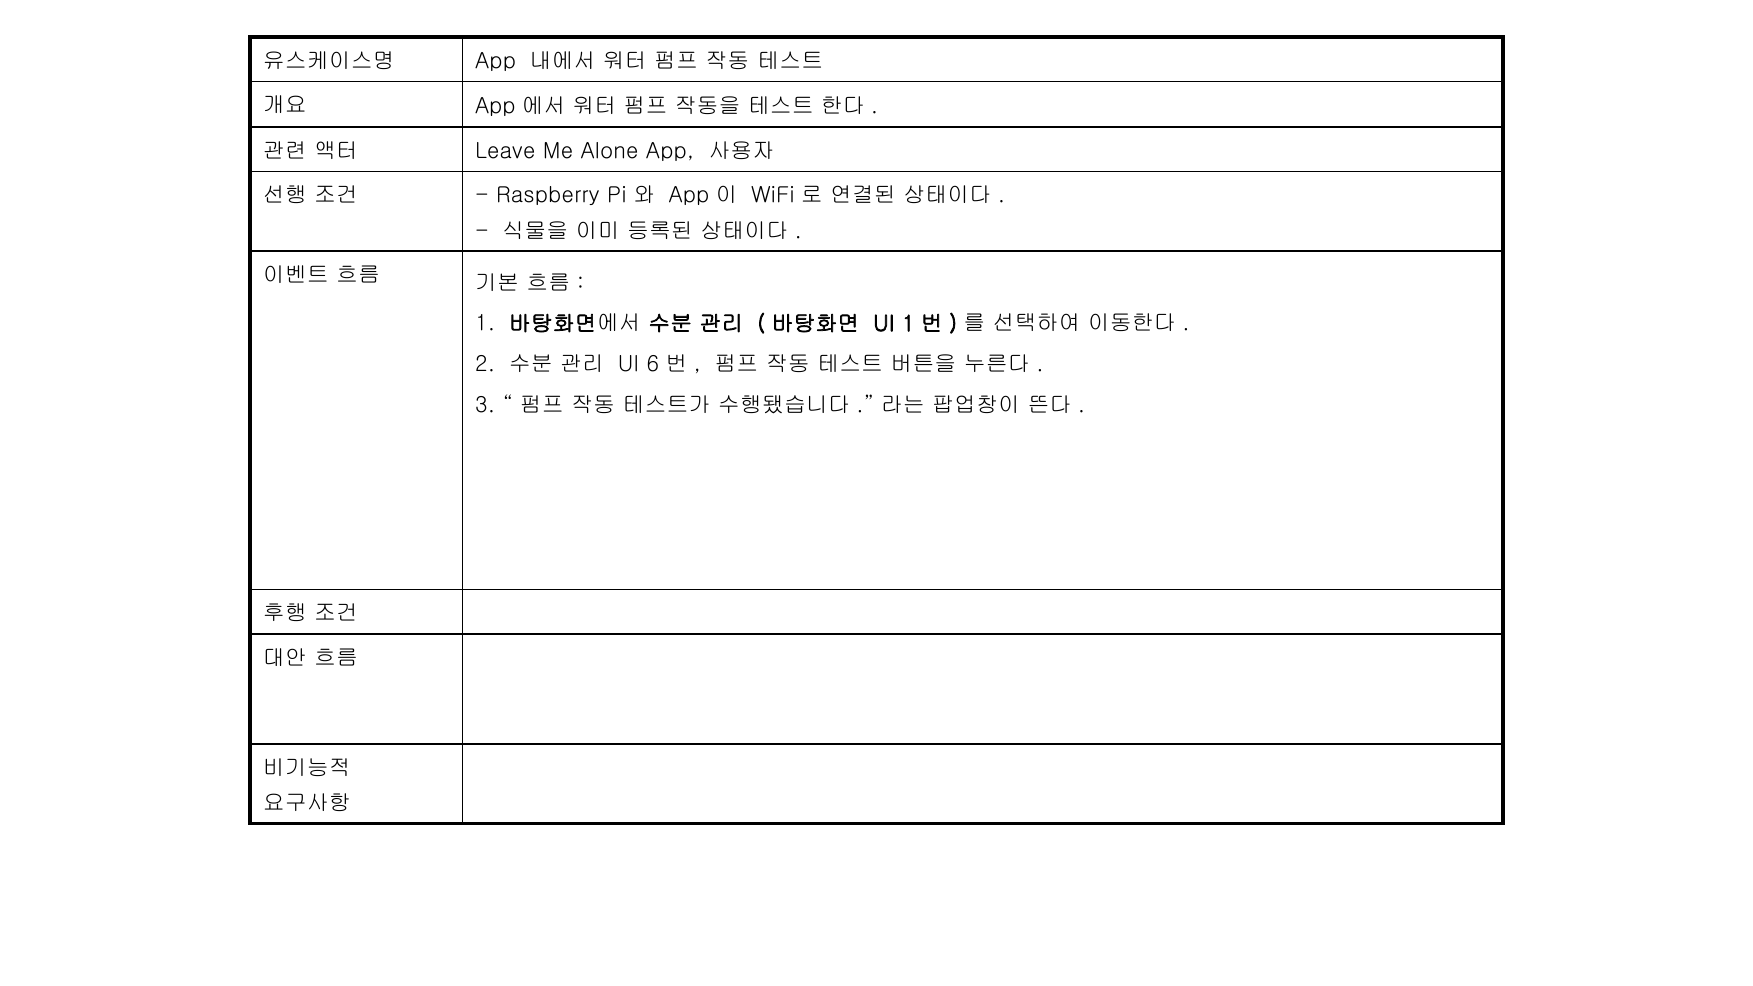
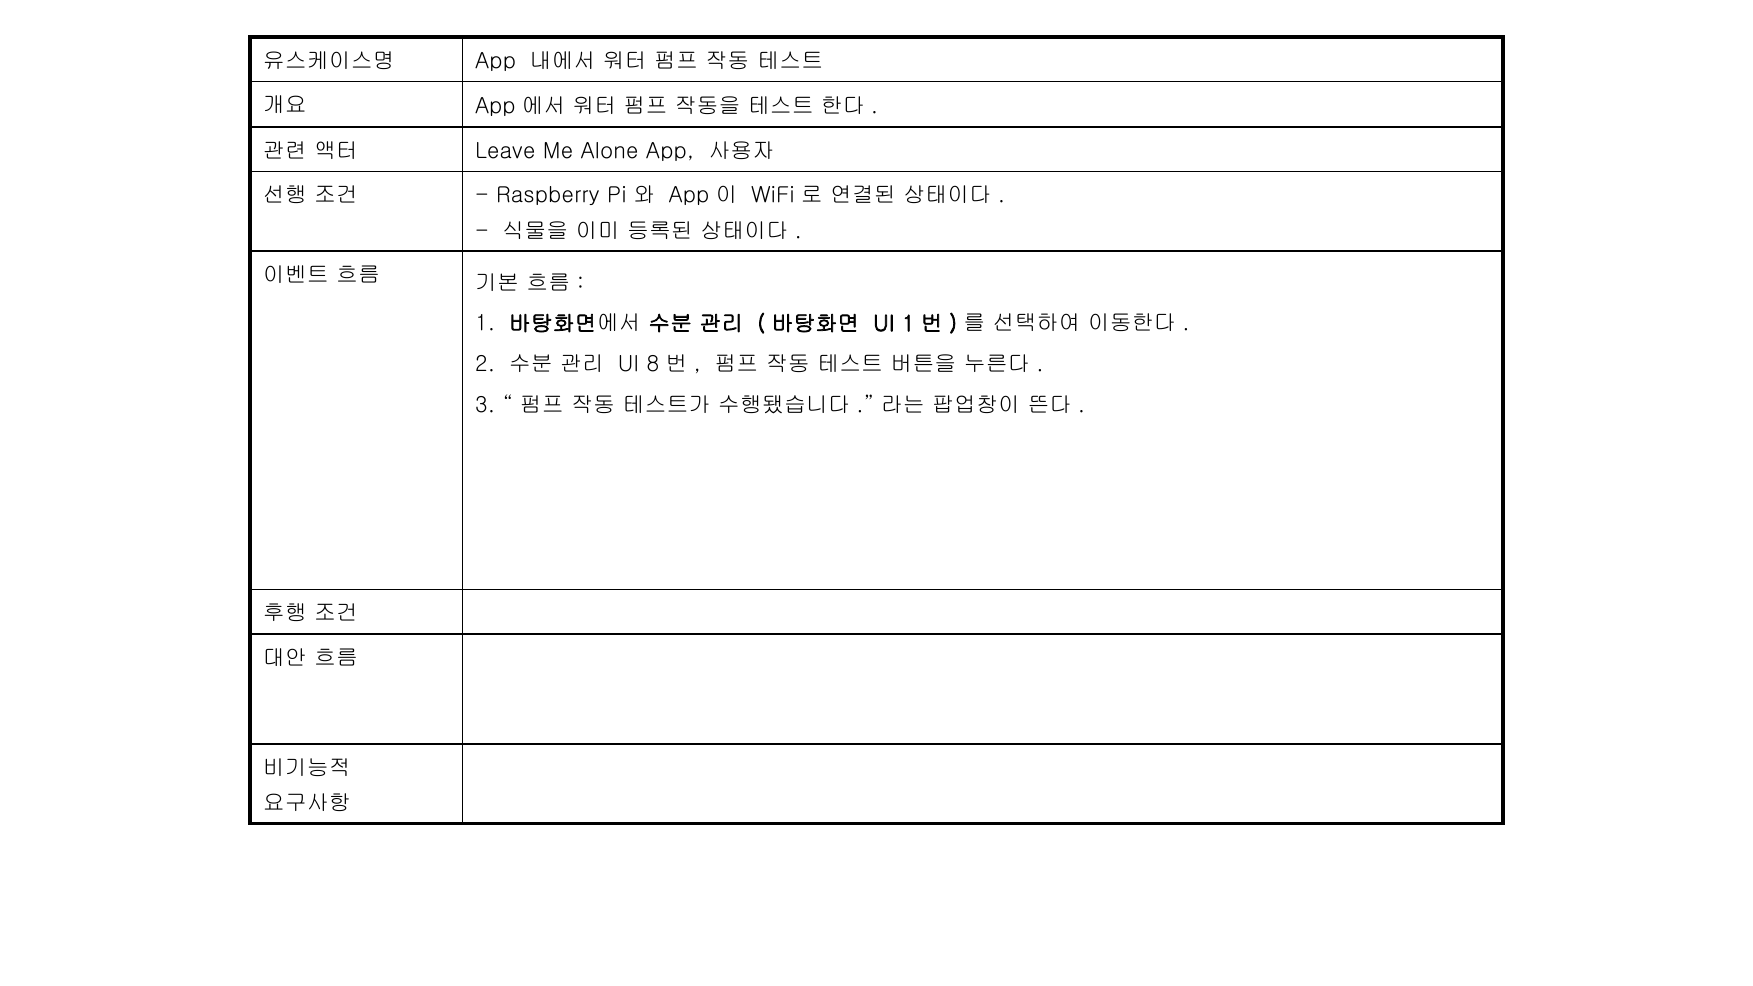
6: 6 -> 8 (653, 365)
